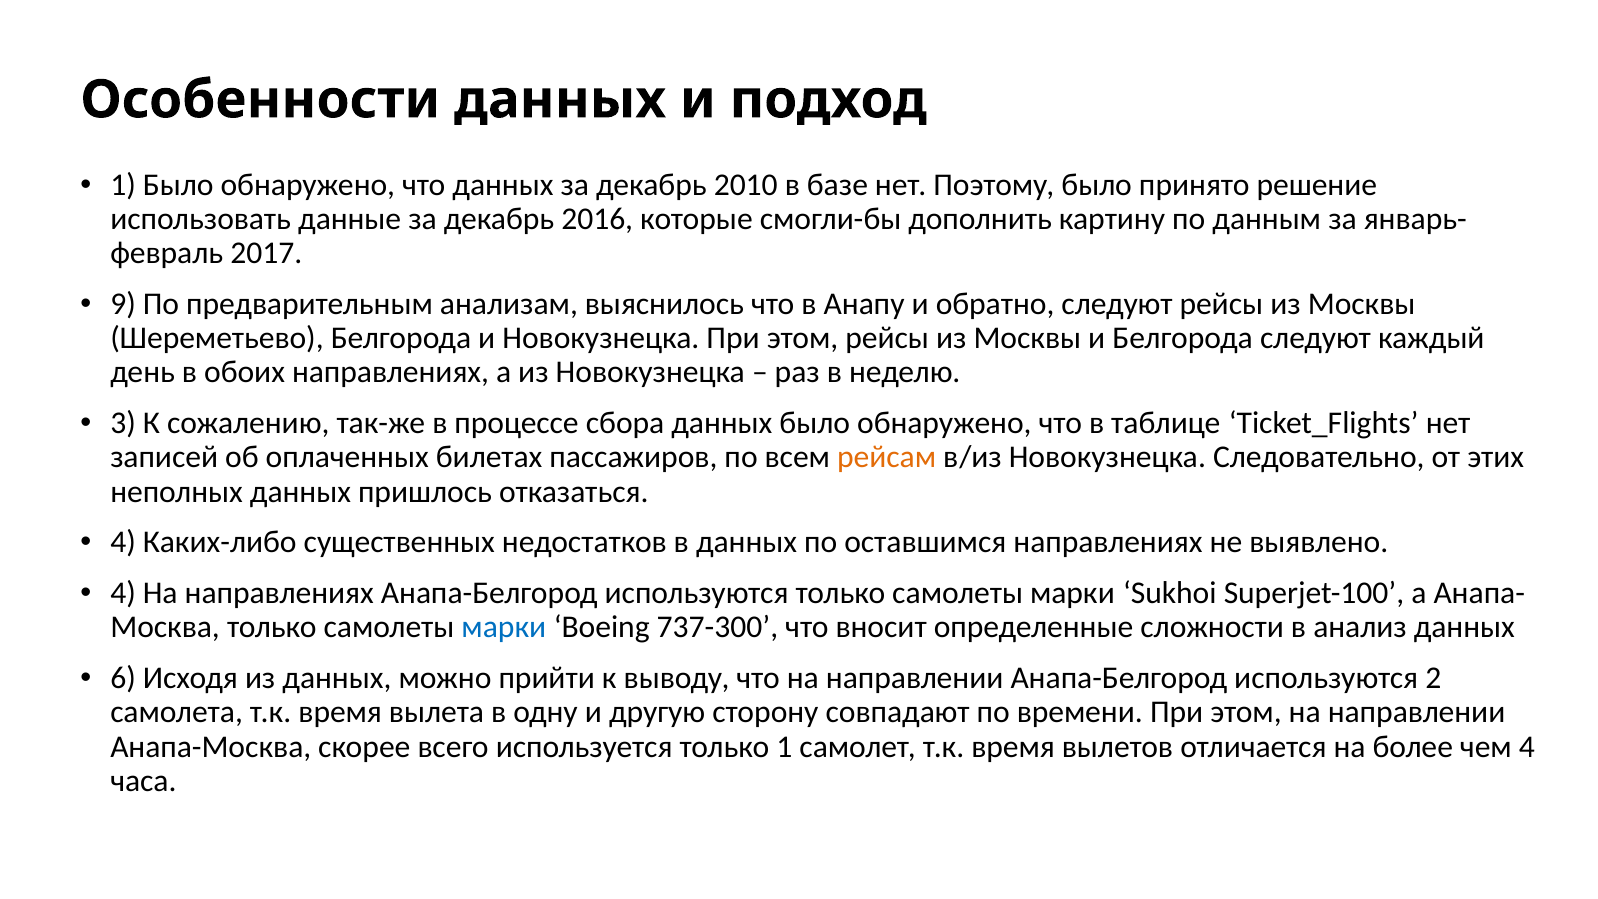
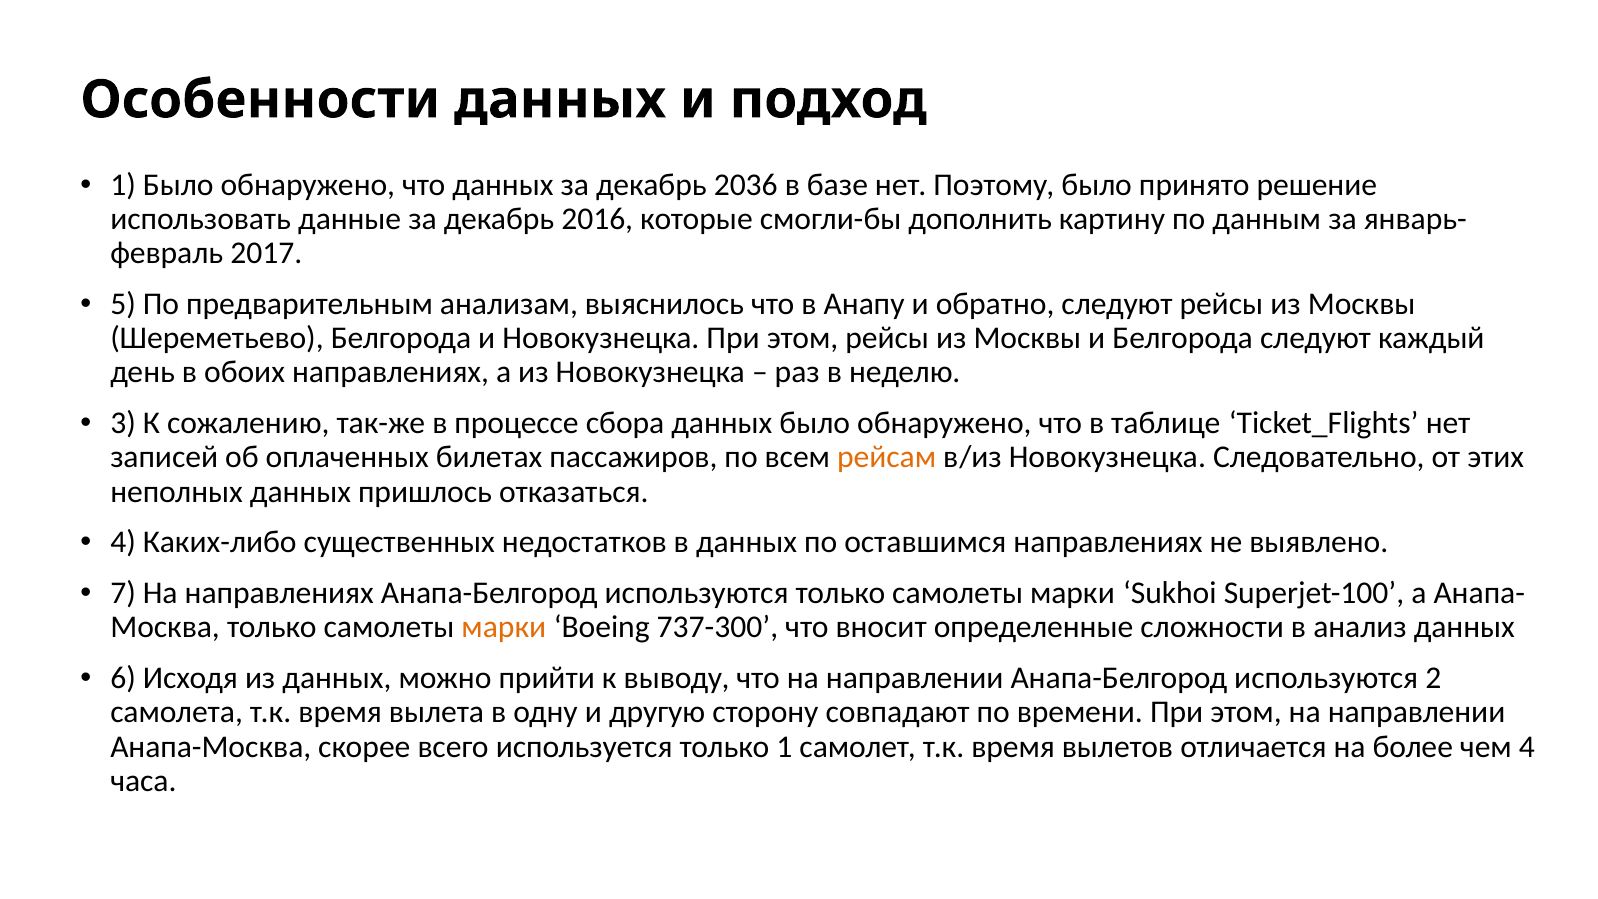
2010: 2010 -> 2036 (746, 185)
9: 9 -> 5 (123, 304)
4: 4 -> 7 (123, 593)
марки colour: blue -> orange (504, 627)
